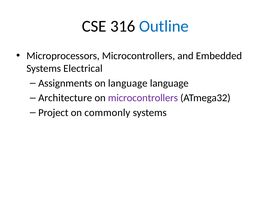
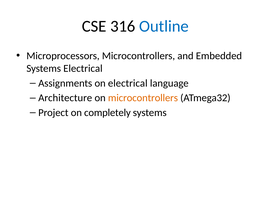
on language: language -> electrical (128, 83)
microcontrollers colour: purple -> orange (143, 98)
commonly: commonly -> completely (107, 113)
